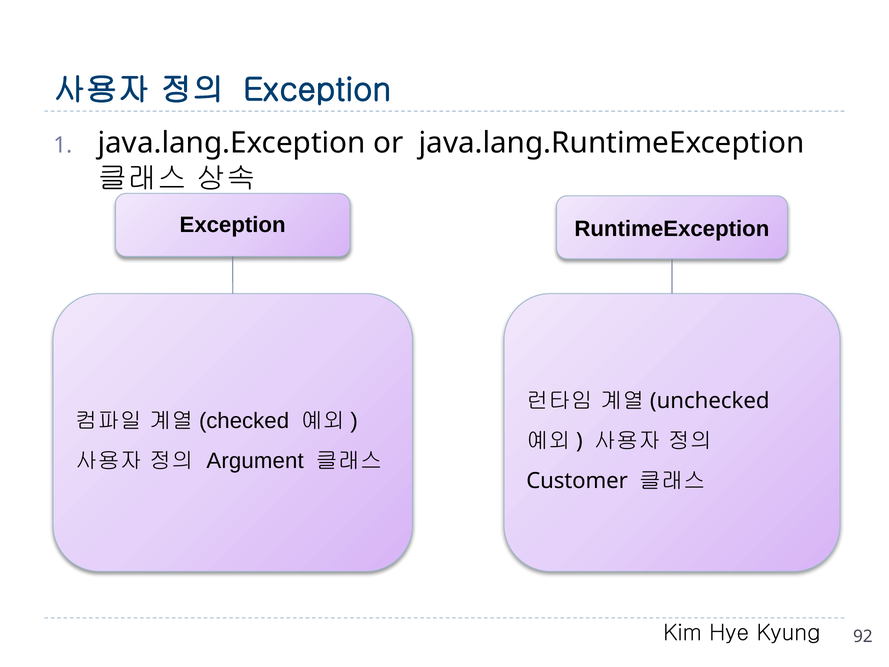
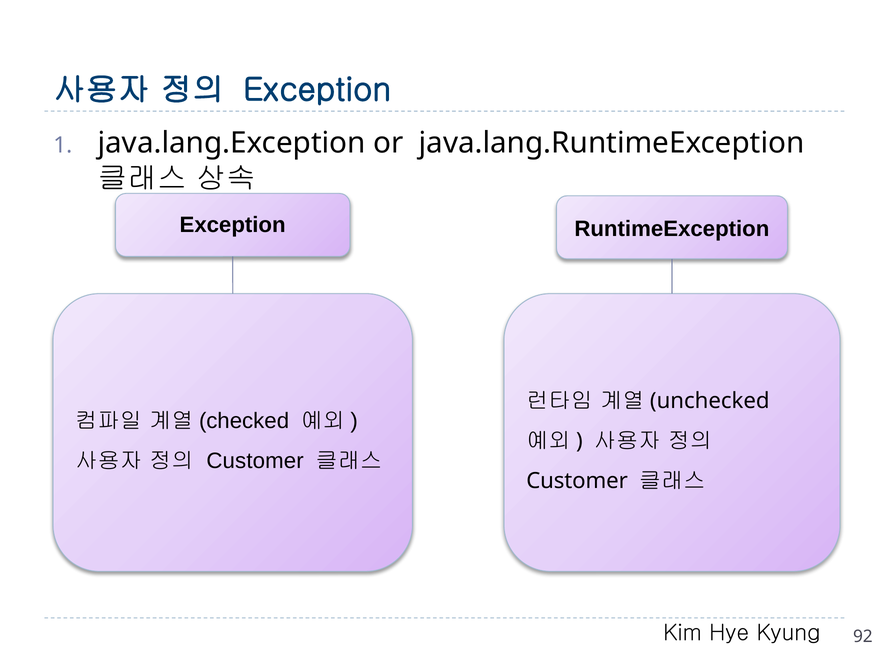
Argument: Argument -> Customer (255, 461)
